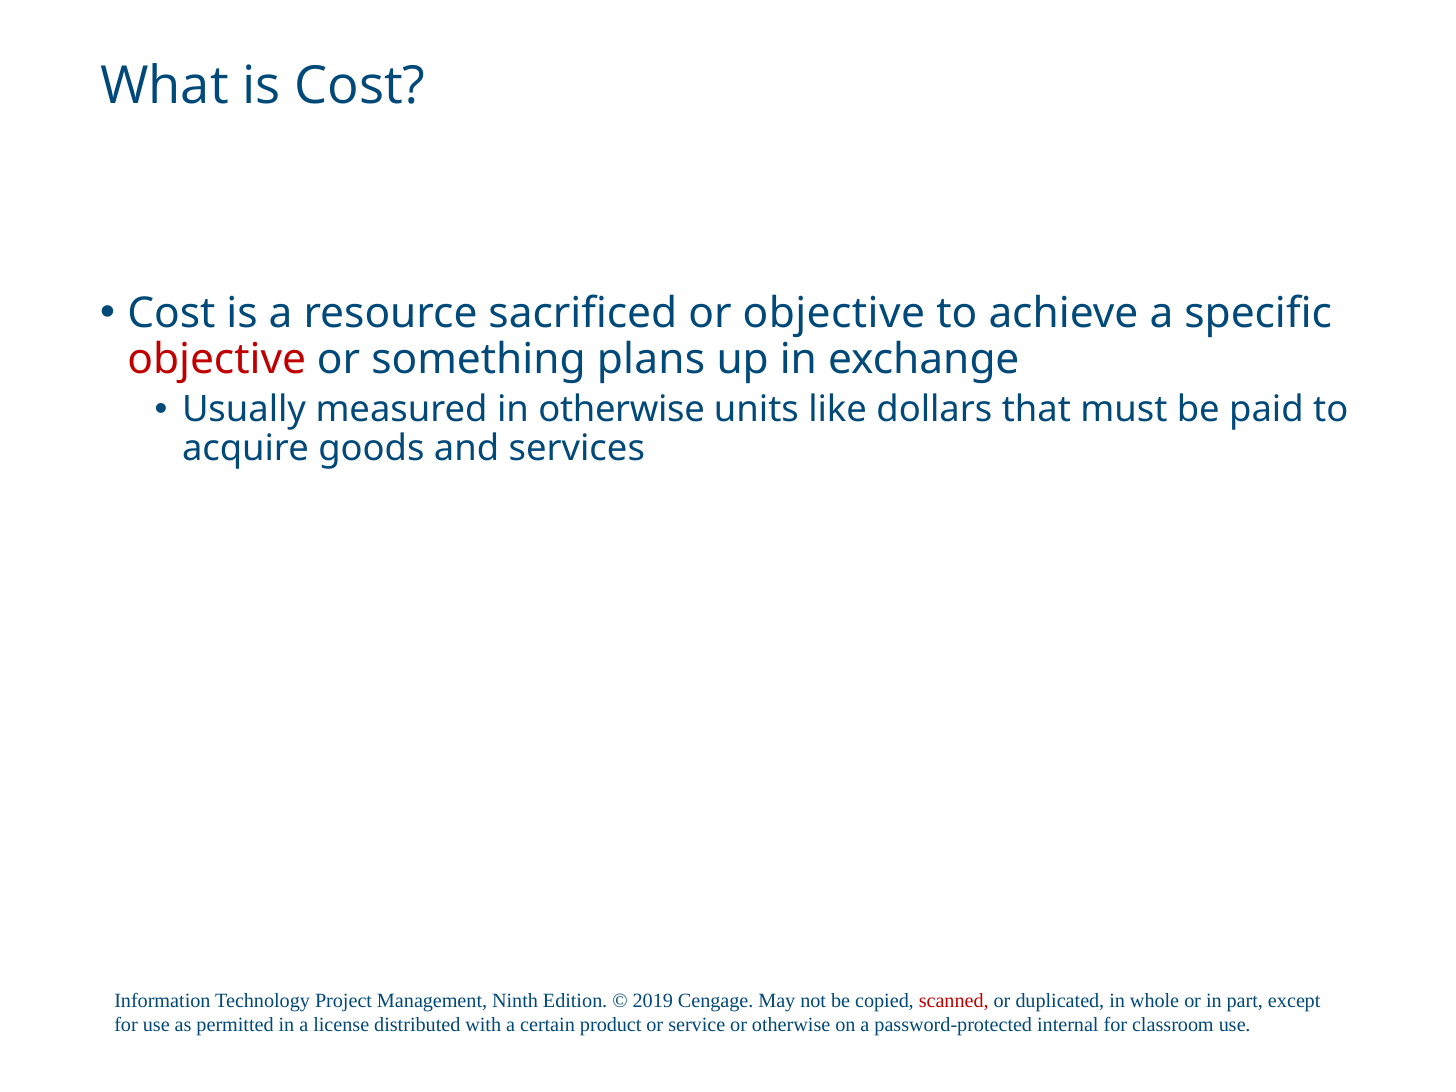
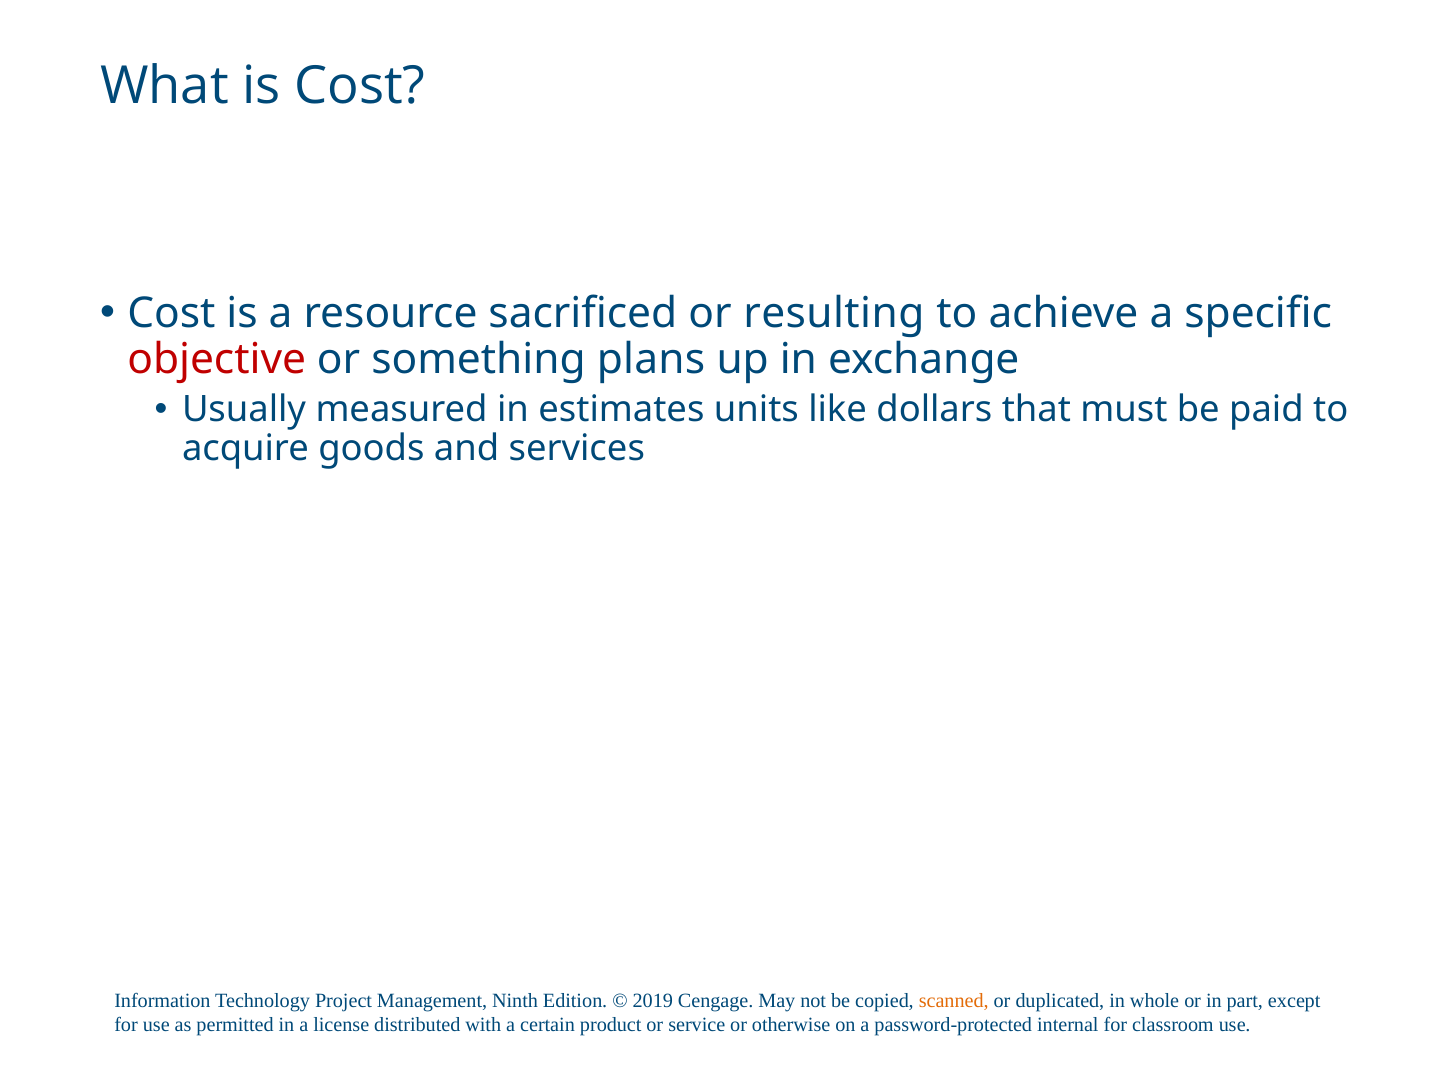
or objective: objective -> resulting (834, 313)
in otherwise: otherwise -> estimates (621, 409)
scanned colour: red -> orange (954, 1001)
